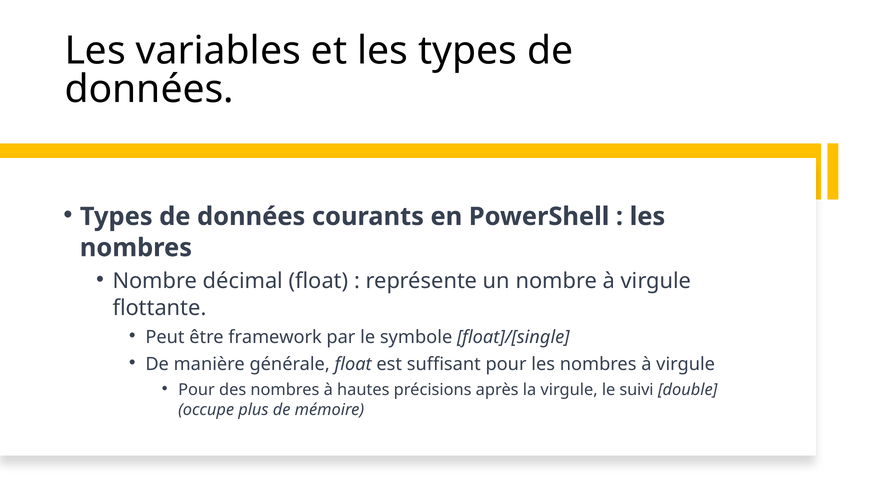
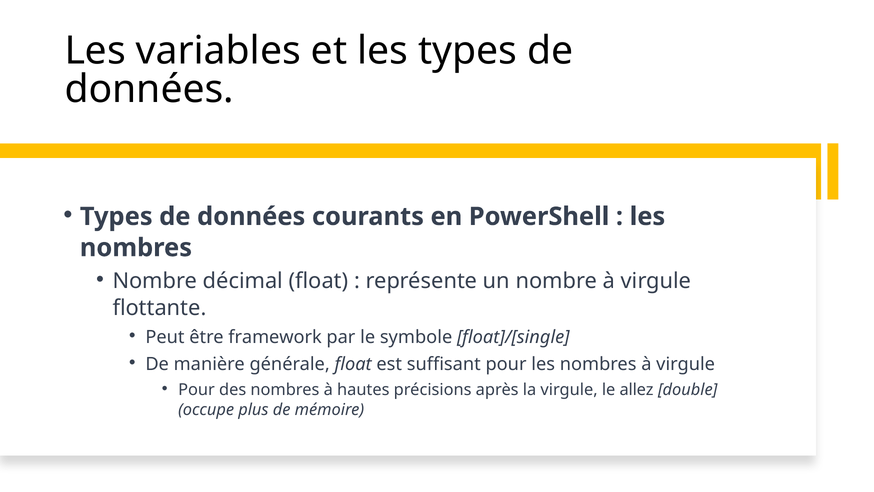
suivi: suivi -> allez (637, 390)
